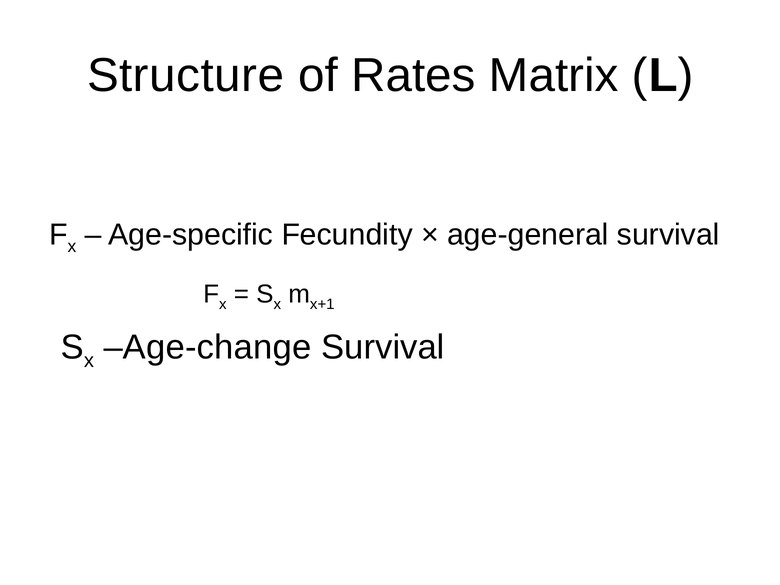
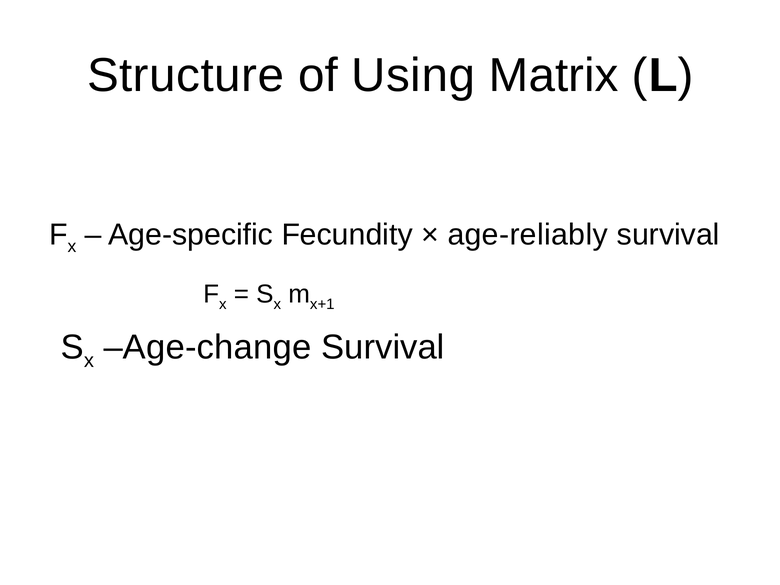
Rates: Rates -> Using (413, 76)
age-general: age-general -> age-reliably (528, 235)
